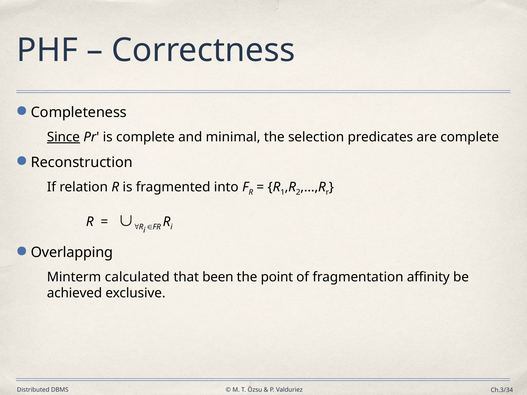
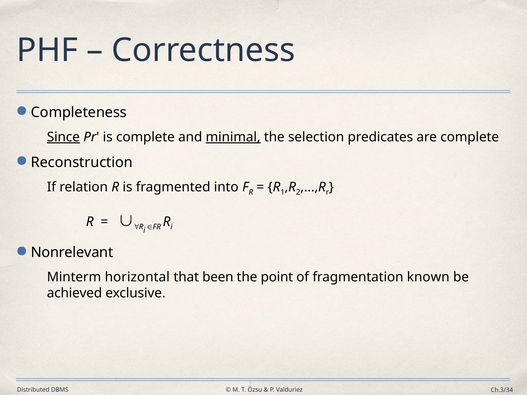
minimal underline: none -> present (233, 137)
Overlapping: Overlapping -> Nonrelevant (72, 253)
calculated: calculated -> horizontal (137, 277)
affinity: affinity -> known (428, 277)
